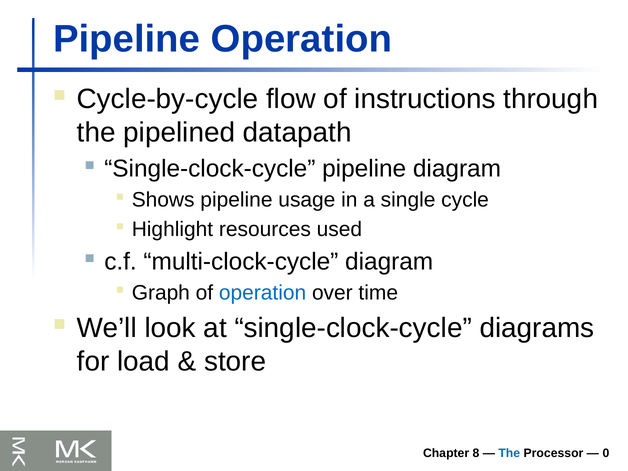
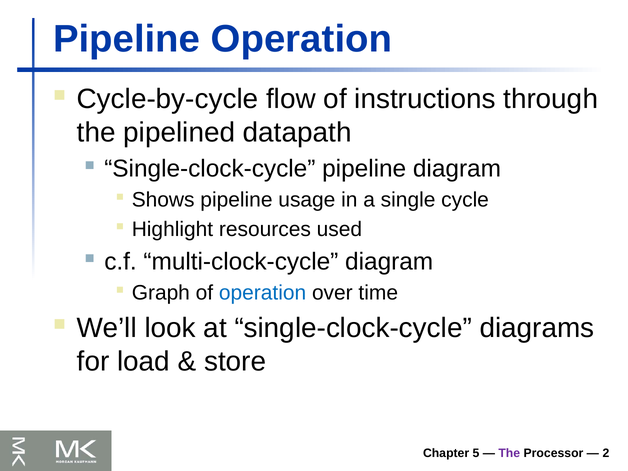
8: 8 -> 5 (476, 453)
The colour: blue -> purple (509, 453)
0: 0 -> 2 (606, 453)
